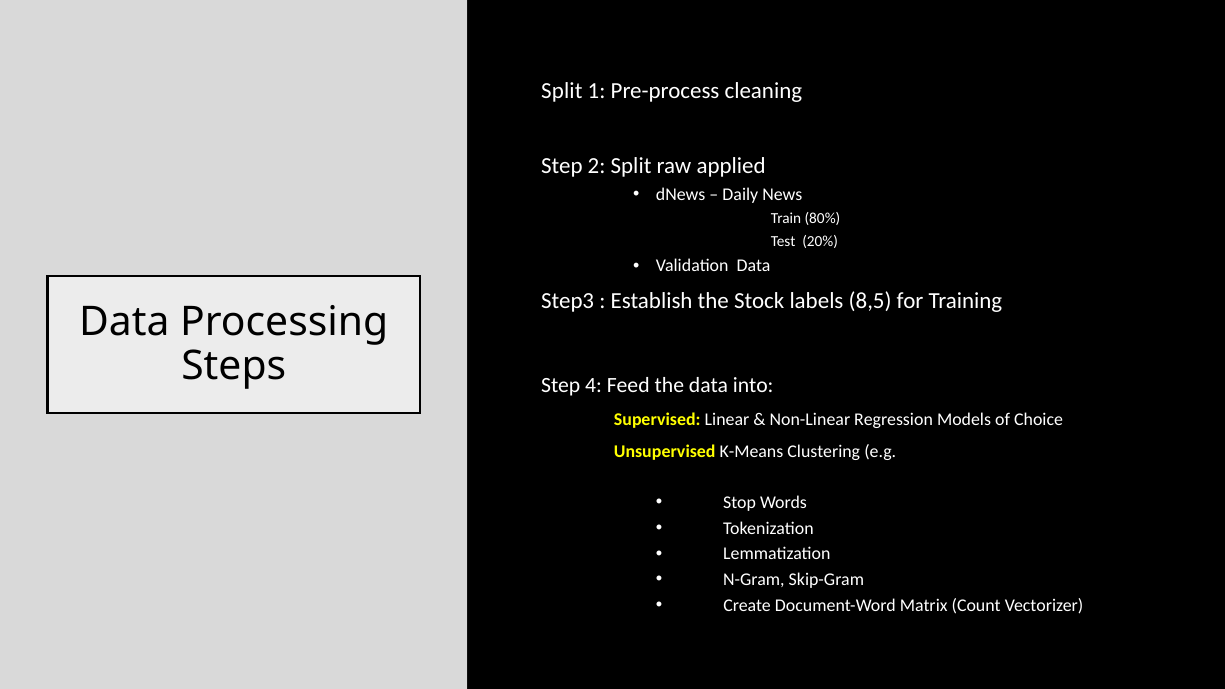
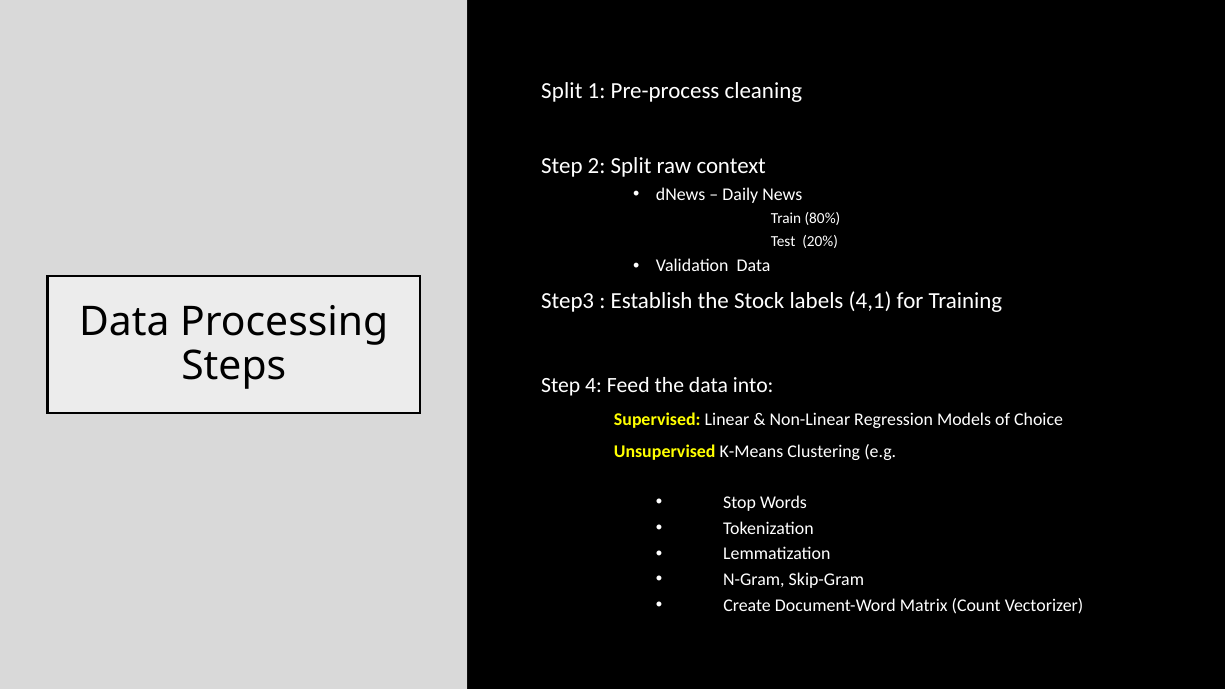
applied: applied -> context (731, 166)
8,5: 8,5 -> 4,1 (870, 301)
